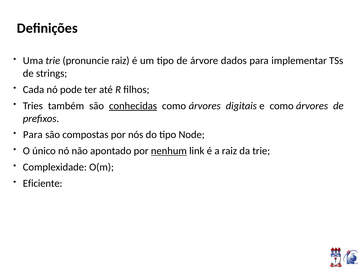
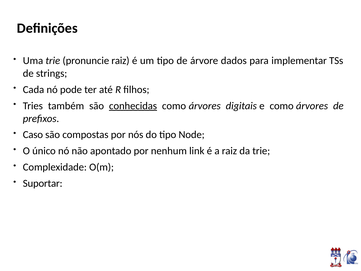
Para: Para -> Caso (33, 135)
nenhum underline: present -> none (169, 151)
Eficiente: Eficiente -> Suportar (43, 183)
